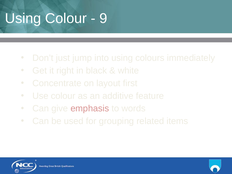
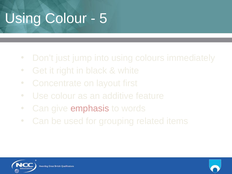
9: 9 -> 5 (103, 18)
